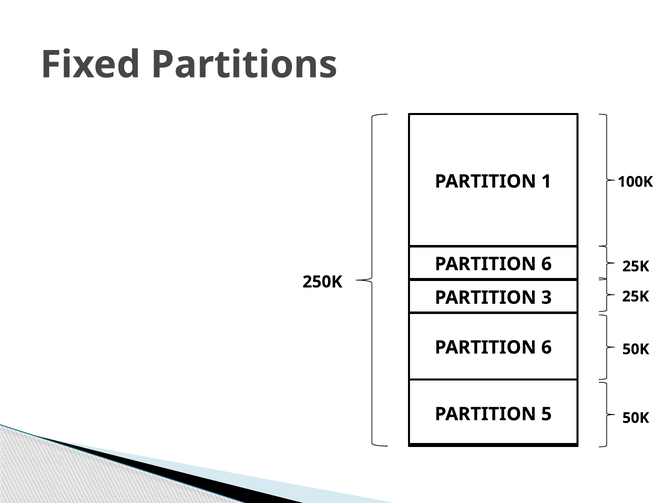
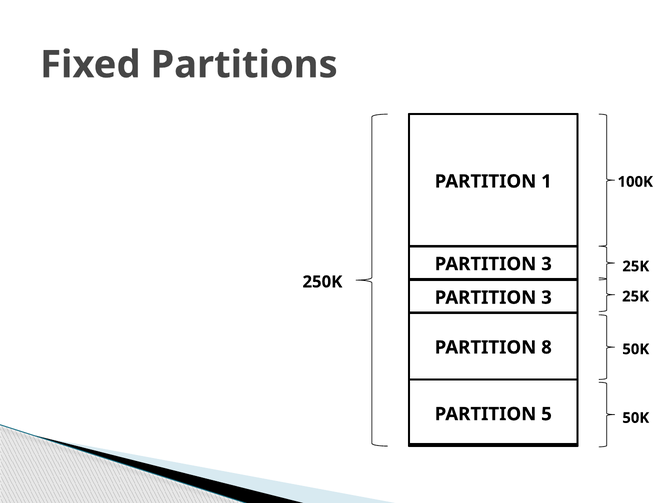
6: 6 -> 3 (546, 264)
6: 6 -> 8 (546, 347)
